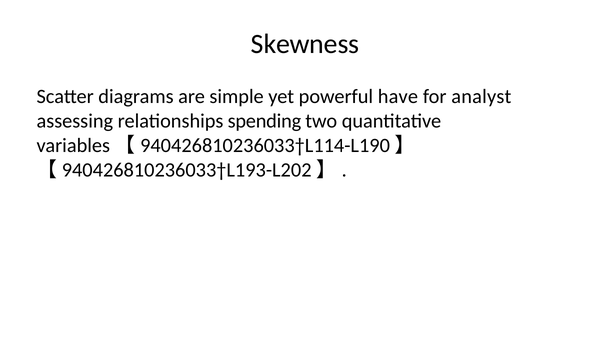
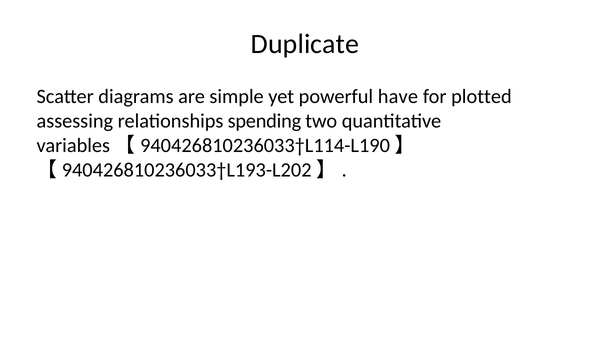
Skewness: Skewness -> Duplicate (305, 44)
analyst: analyst -> plotted (481, 97)
